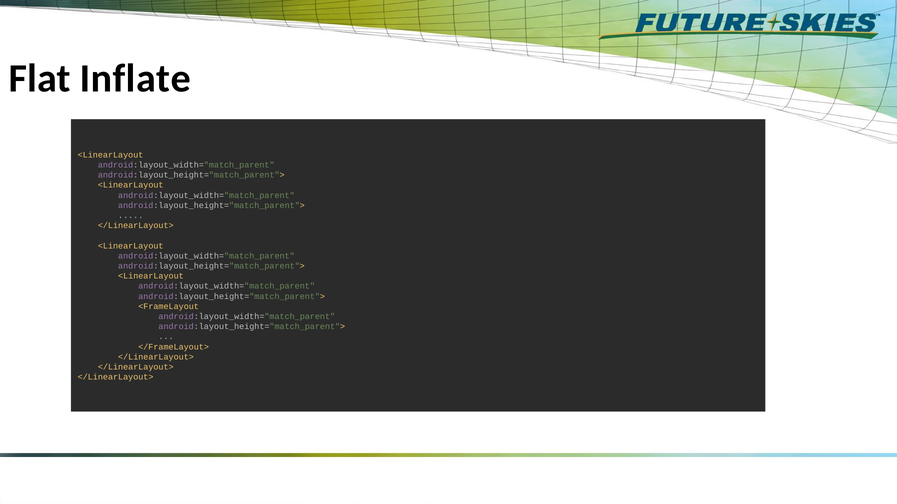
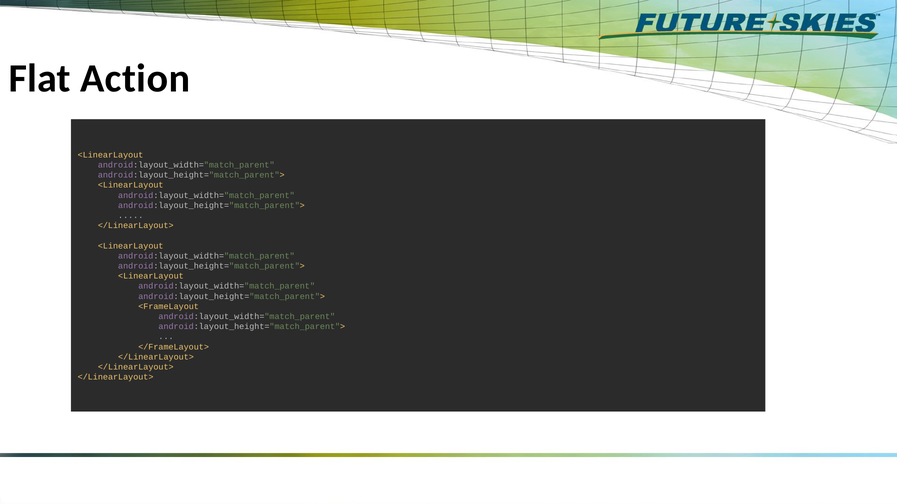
Inflate: Inflate -> Action (135, 78)
